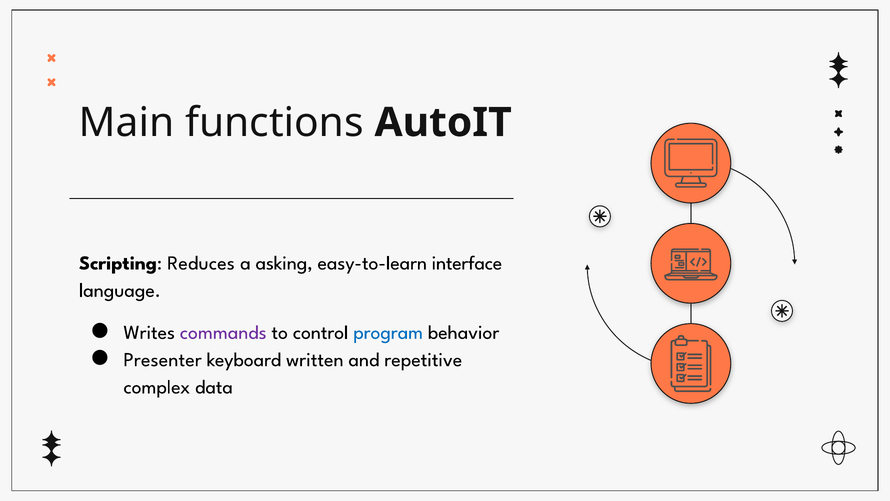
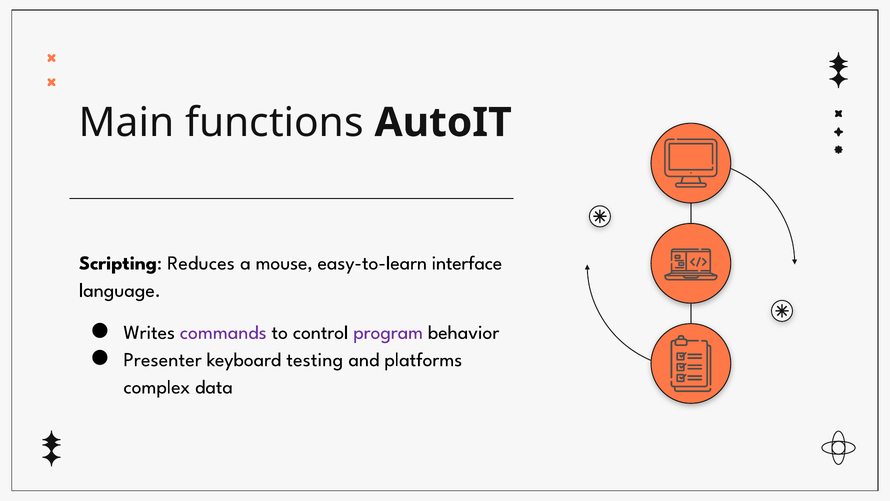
asking: asking -> mouse (284, 263)
program colour: blue -> purple (388, 332)
written: written -> testing (315, 359)
repetitive: repetitive -> platforms (423, 359)
